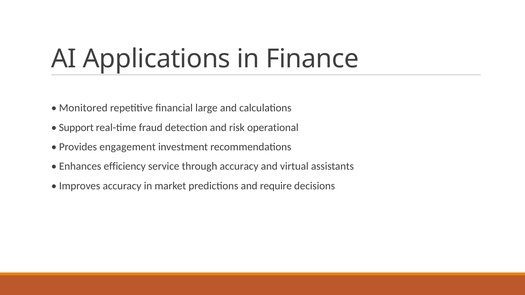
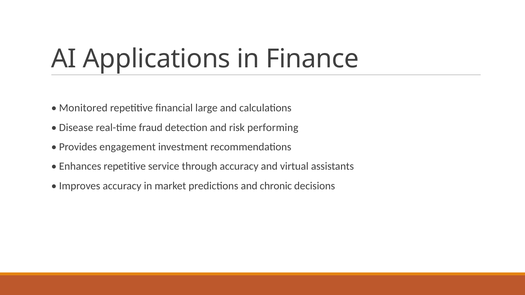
Support: Support -> Disease (76, 128)
operational: operational -> performing (273, 128)
Enhances efficiency: efficiency -> repetitive (125, 166)
require: require -> chronic (276, 186)
